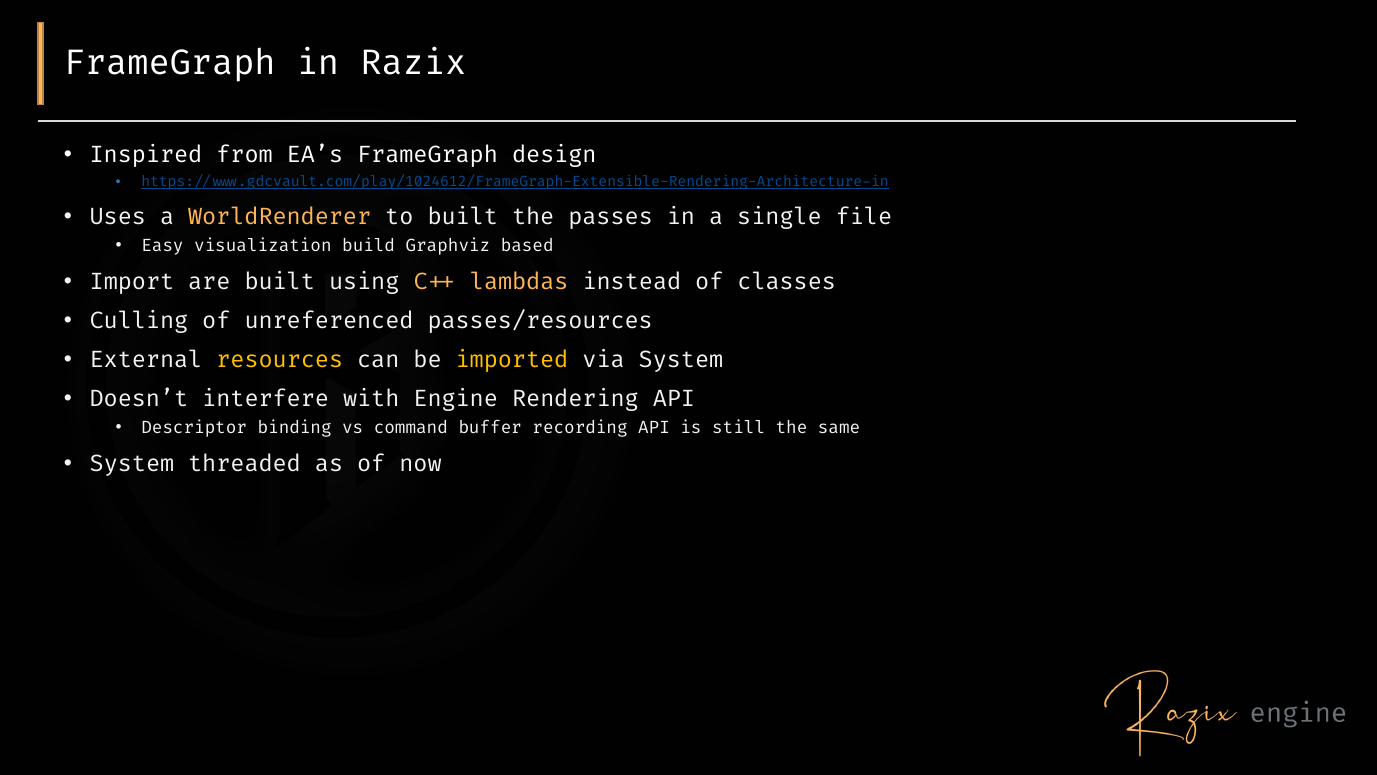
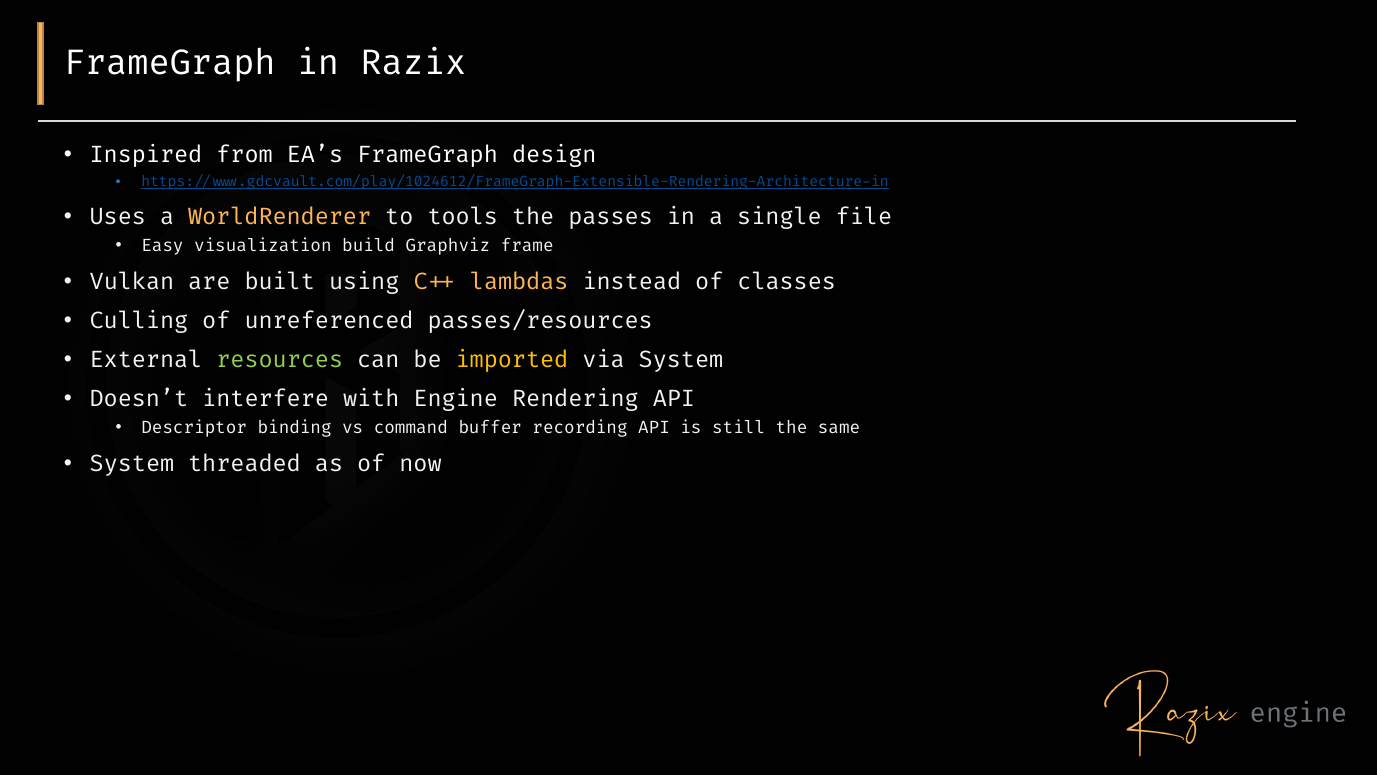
to built: built -> tools (463, 217)
based: based -> frame (527, 245)
Import: Import -> Vulkan (132, 281)
resources colour: yellow -> light green (280, 360)
